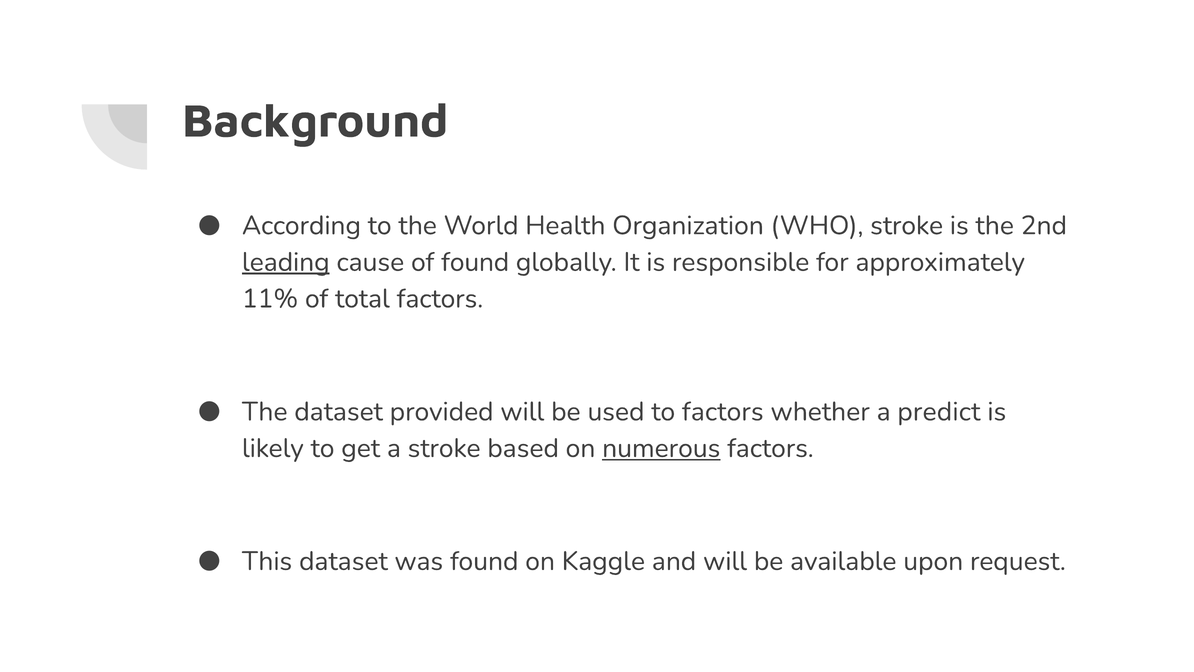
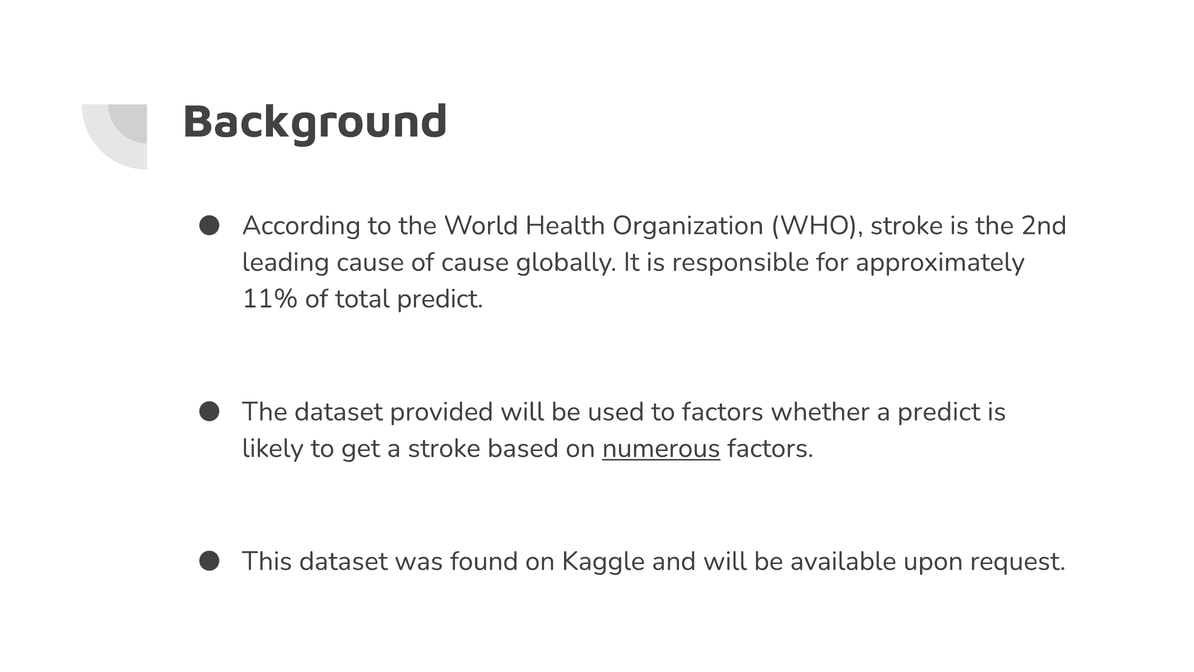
leading underline: present -> none (286, 262)
of found: found -> cause (475, 262)
total factors: factors -> predict (440, 298)
